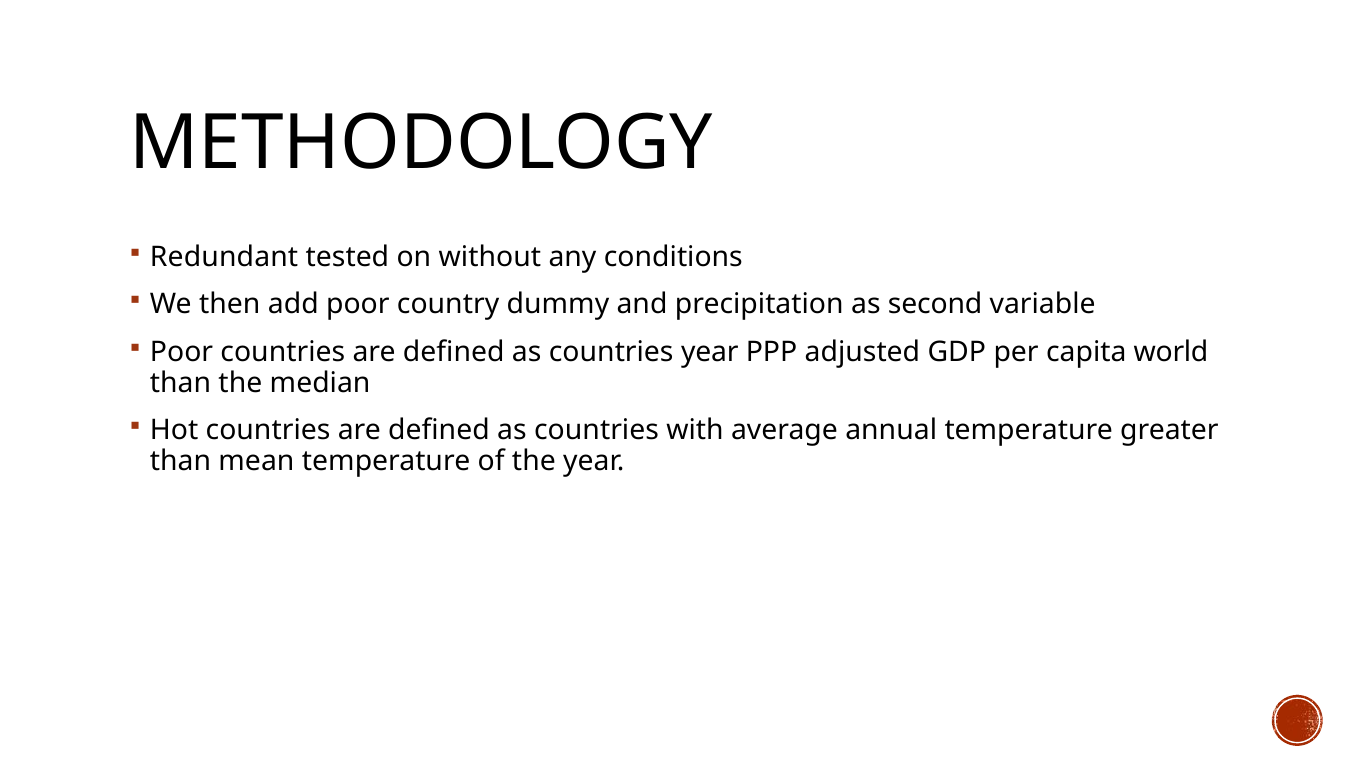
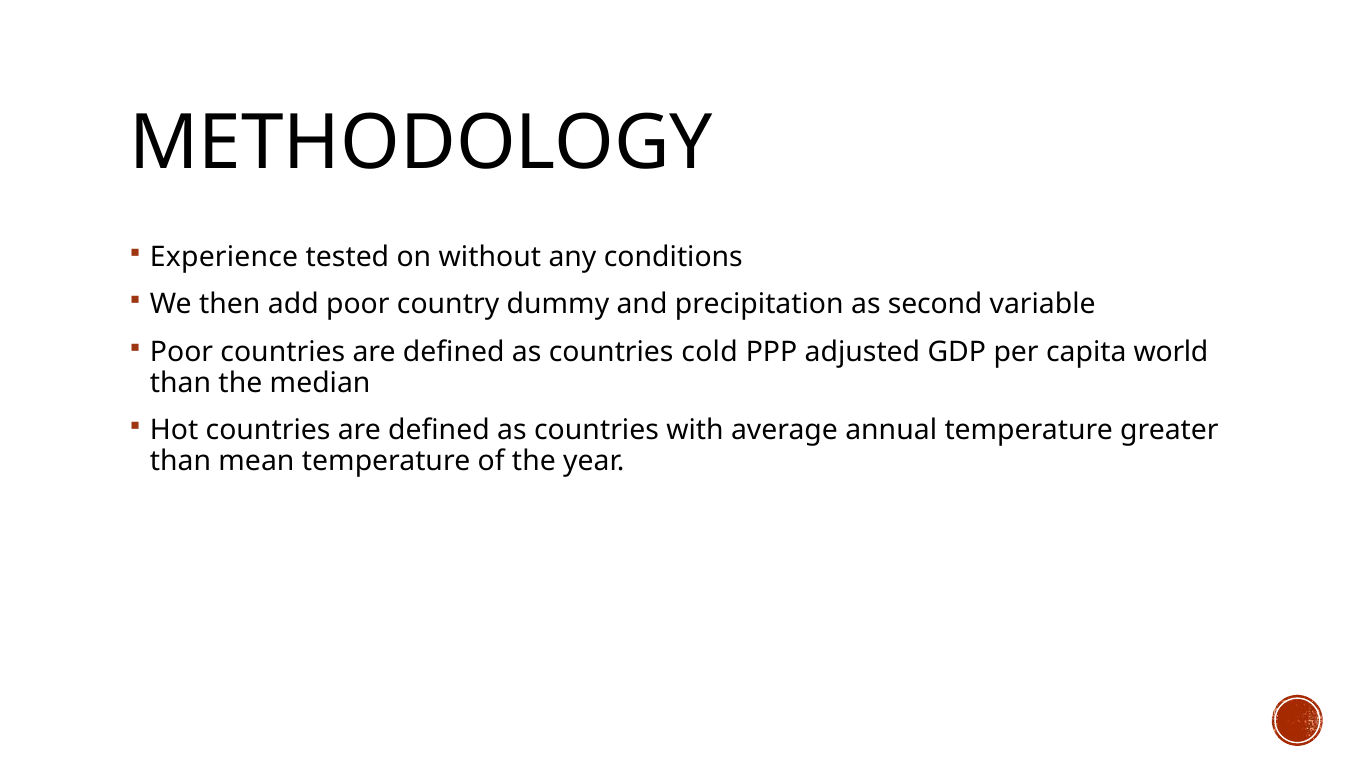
Redundant: Redundant -> Experience (224, 257)
countries year: year -> cold (710, 352)
